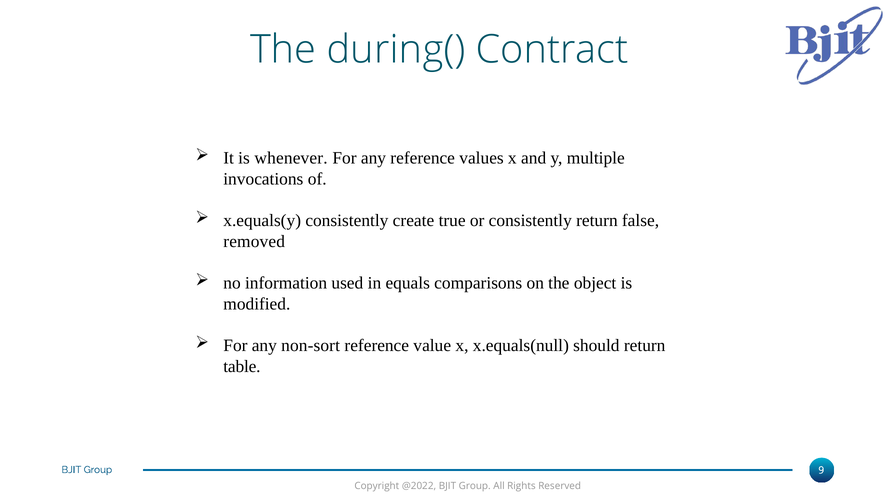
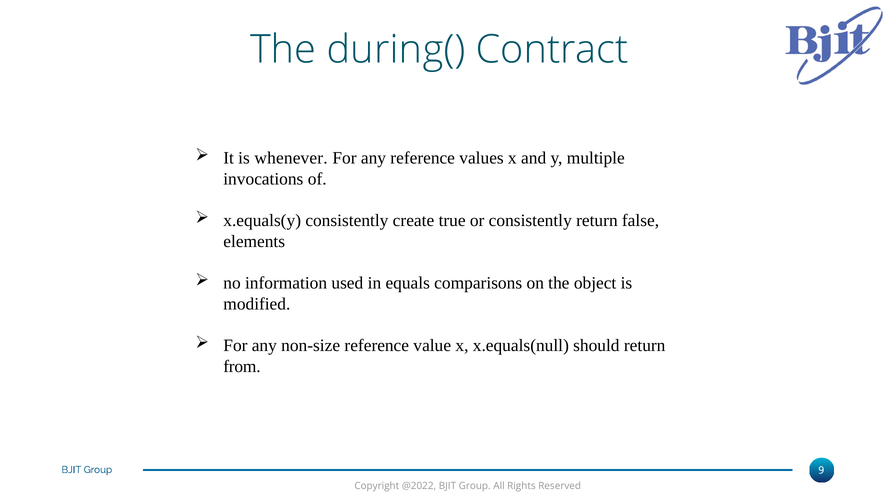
removed: removed -> elements (254, 242)
non-sort: non-sort -> non-size (311, 346)
table: table -> from (242, 367)
